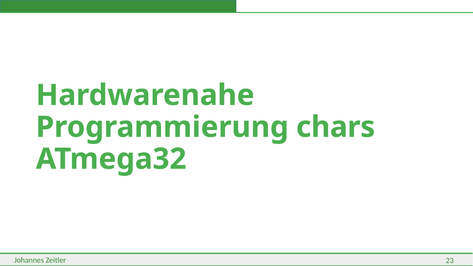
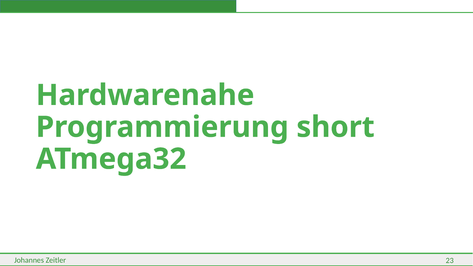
chars: chars -> short (336, 127)
